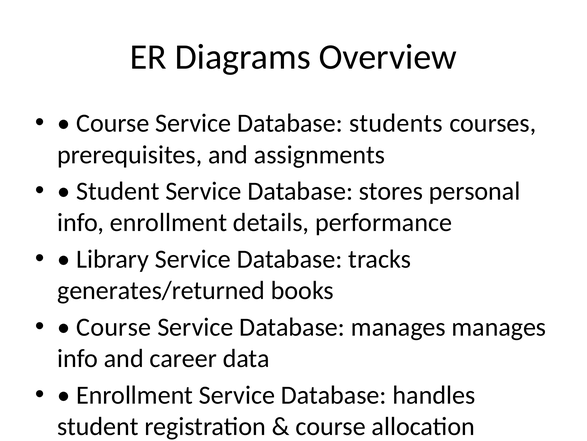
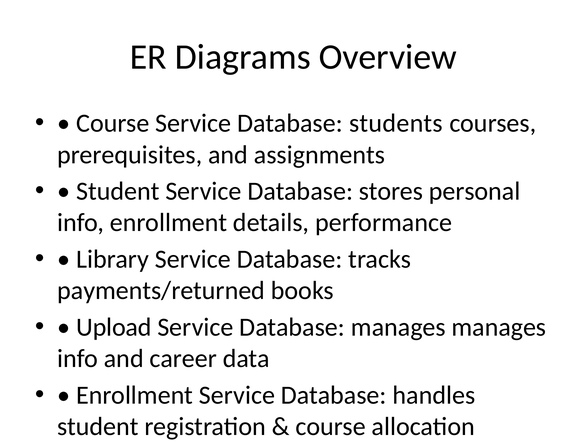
generates/returned: generates/returned -> payments/returned (161, 290)
Course: Course -> Upload (114, 327)
